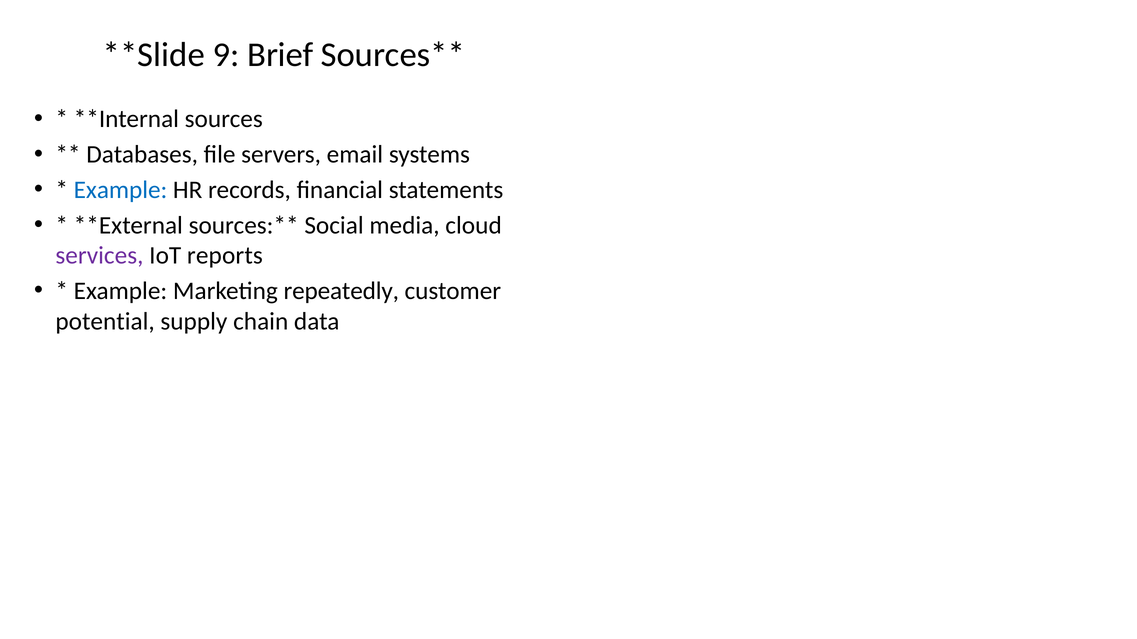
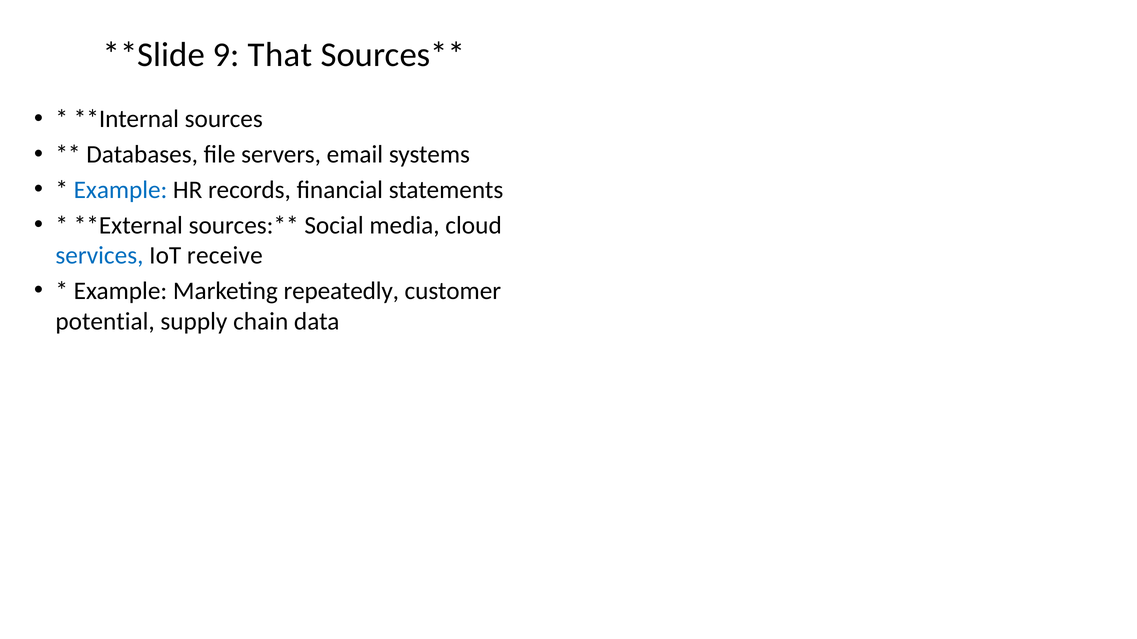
Brief: Brief -> That (280, 55)
services colour: purple -> blue (99, 256)
reports: reports -> receive (225, 256)
